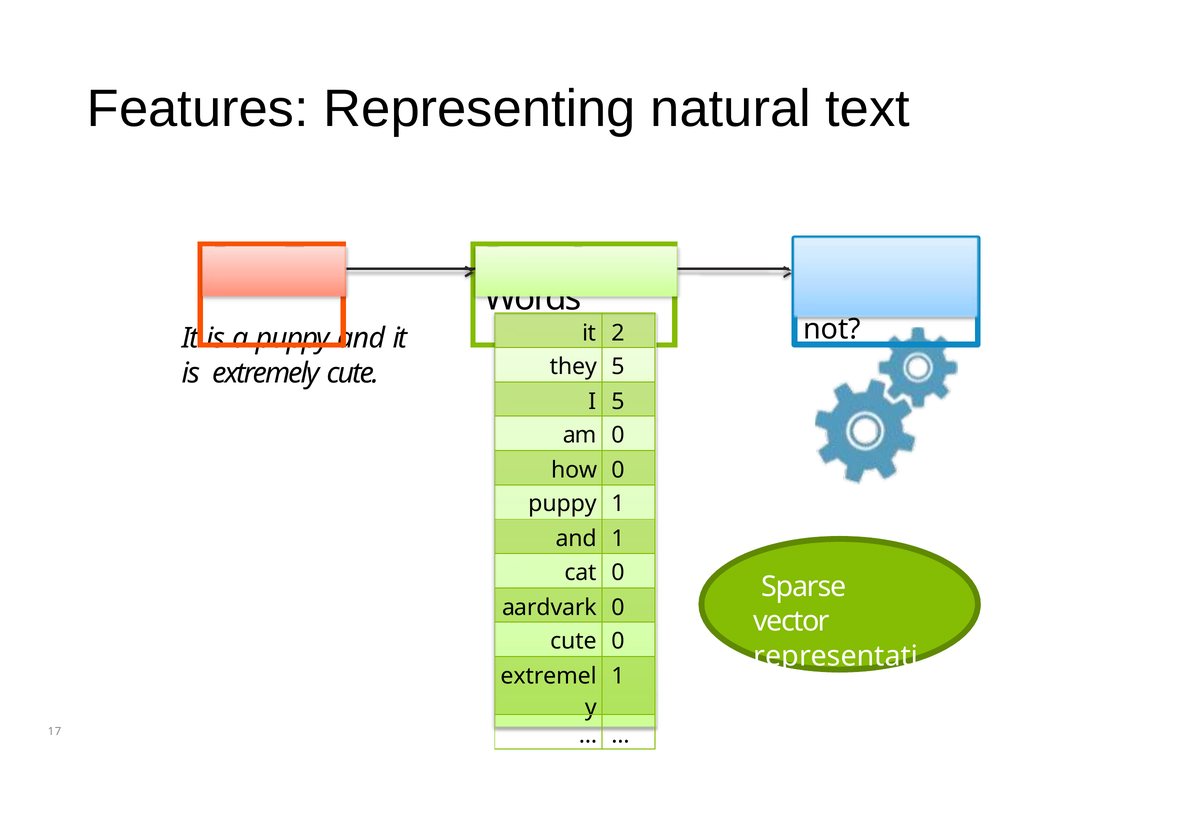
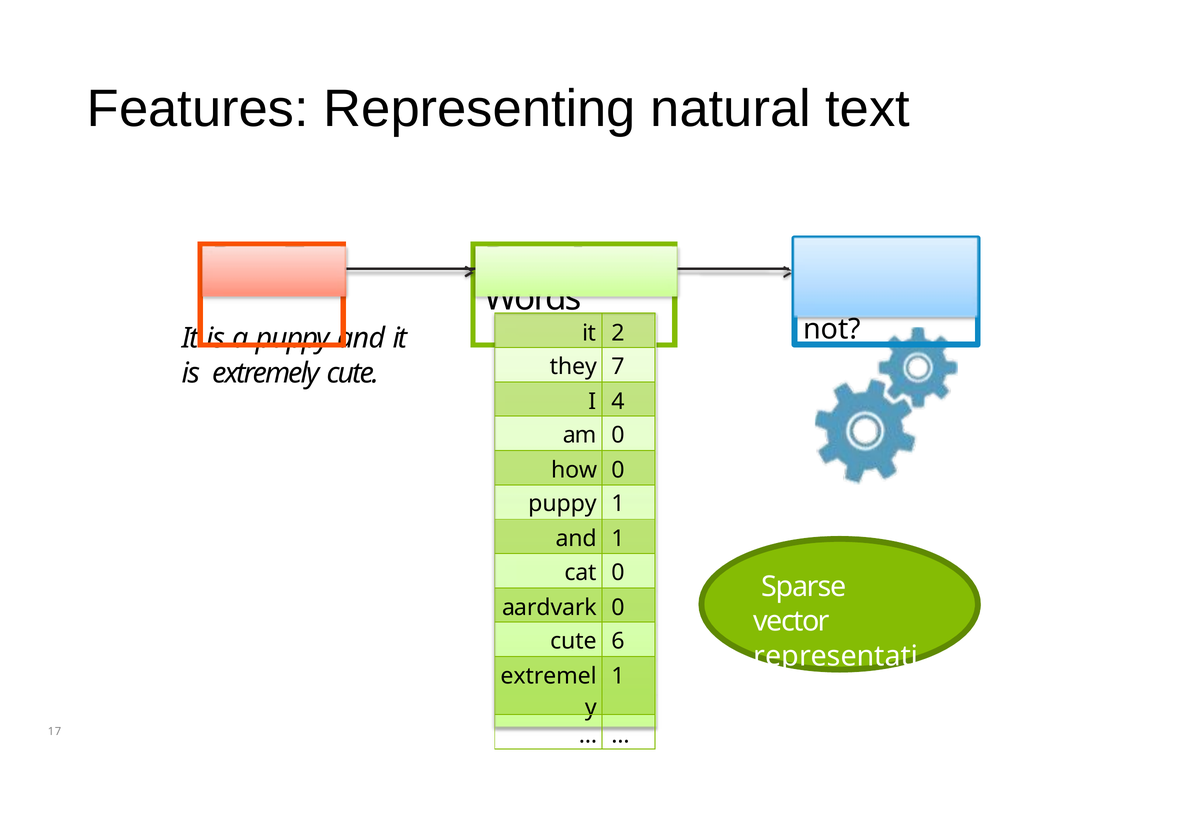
they 5: 5 -> 7 (618, 366)
I 5: 5 -> 4 (618, 401)
cute 0: 0 -> 6 (618, 641)
